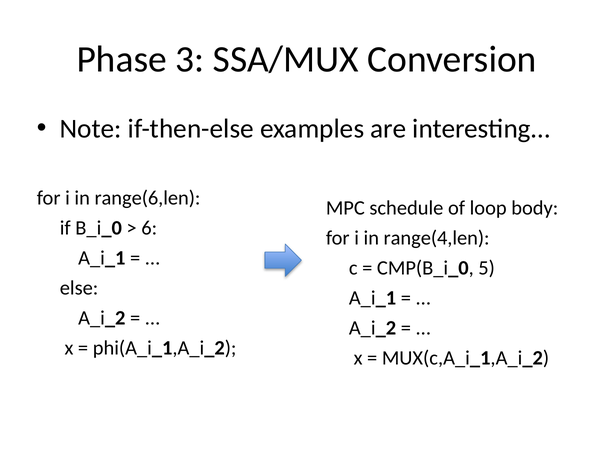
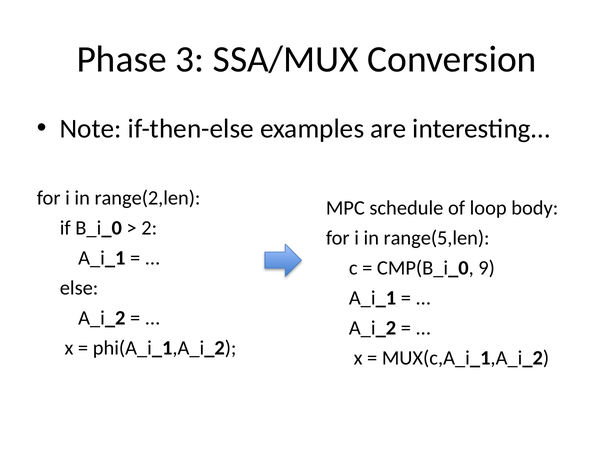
range(6,len: range(6,len -> range(2,len (147, 198)
6: 6 -> 2 (149, 228)
range(4,len: range(4,len -> range(5,len (437, 238)
5: 5 -> 9 (487, 269)
